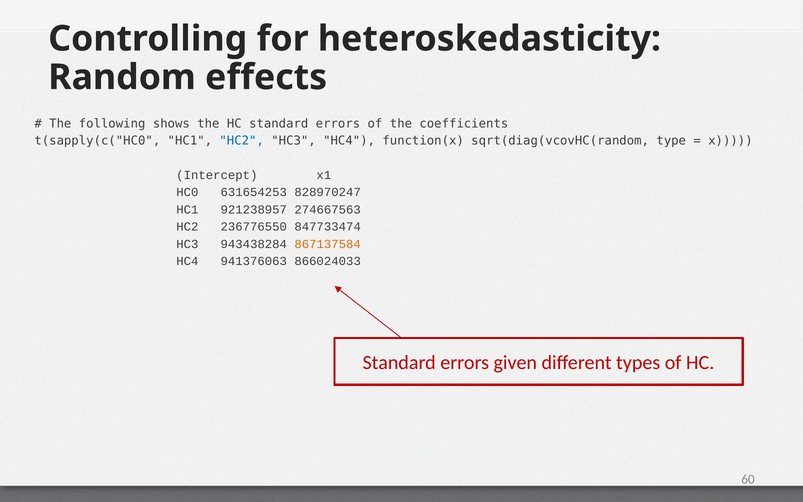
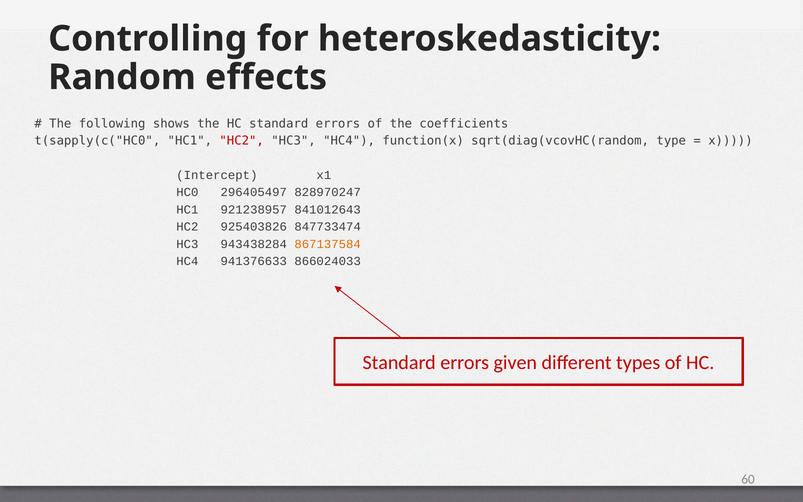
HC2 colour: blue -> red (242, 141)
631654253: 631654253 -> 296405497 (254, 192)
274667563: 274667563 -> 841012643 (328, 210)
236776550: 236776550 -> 925403826 (254, 227)
941376063: 941376063 -> 941376633 (254, 261)
